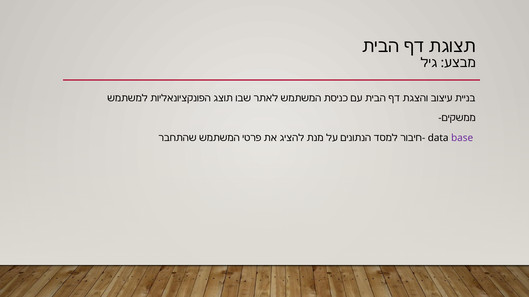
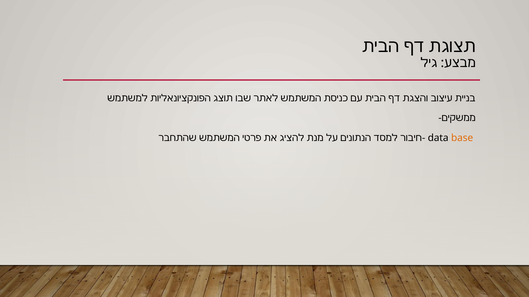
base colour: purple -> orange (462, 138)
